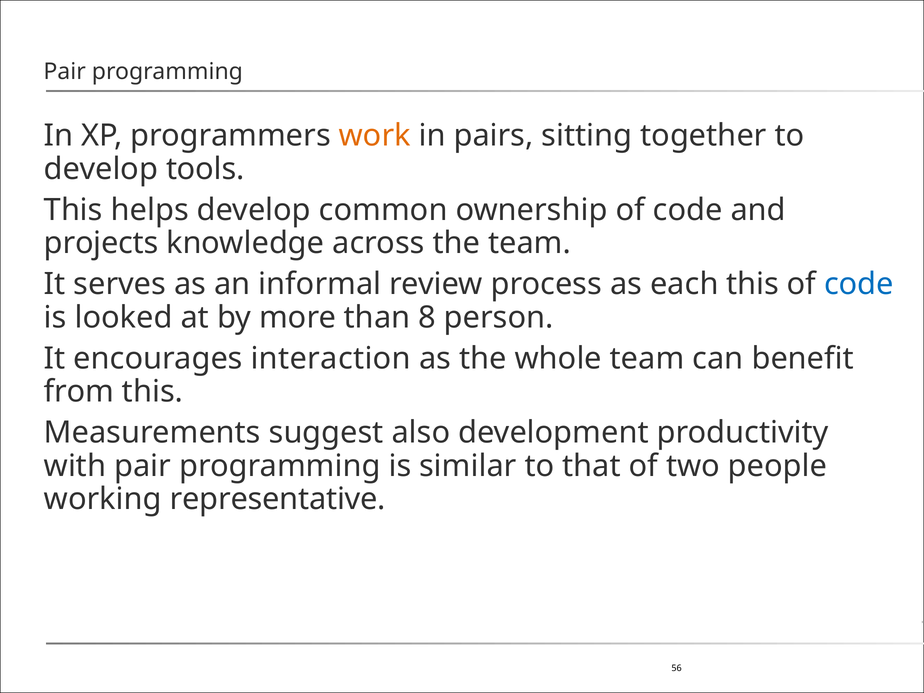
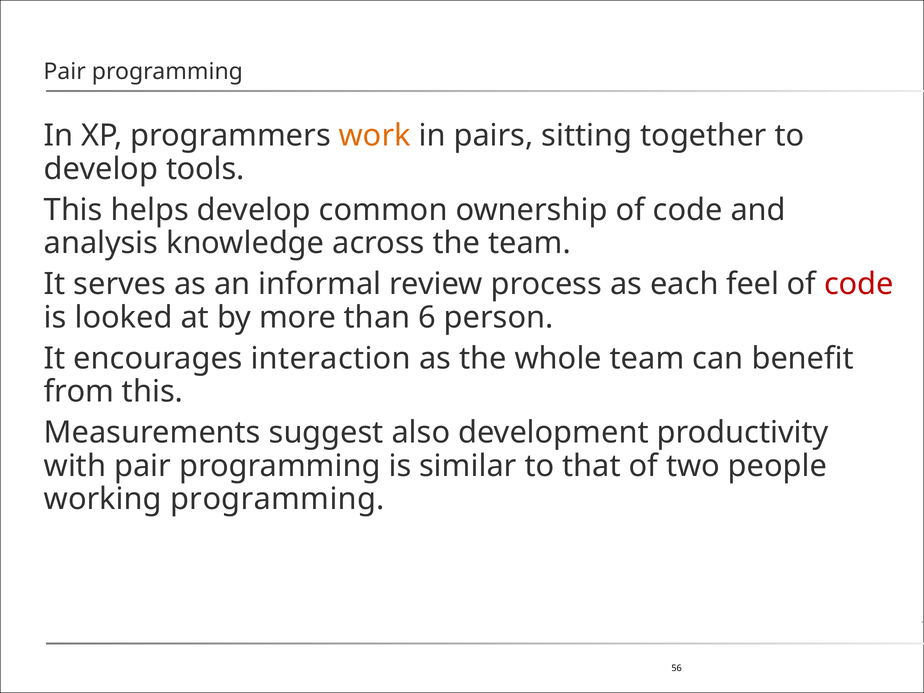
projects: projects -> analysis (101, 243)
each this: this -> feel (753, 284)
code colour: blue -> red (859, 284)
8: 8 -> 6 (427, 317)
working representative: representative -> programming (277, 499)
